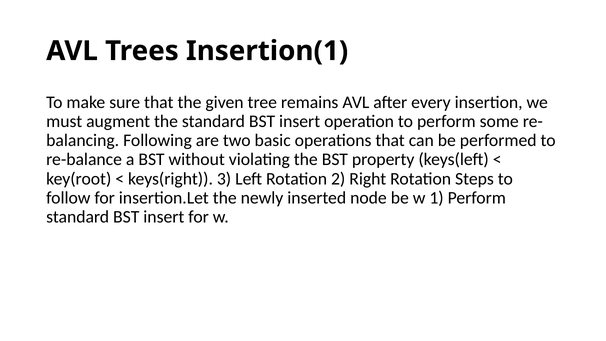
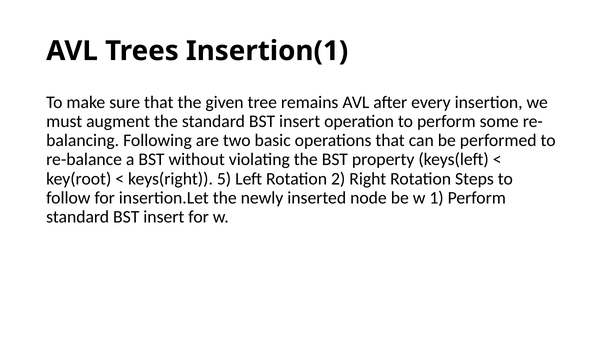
3: 3 -> 5 (224, 179)
